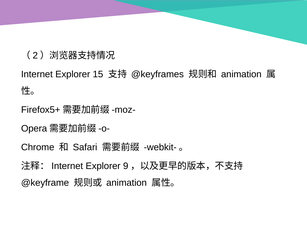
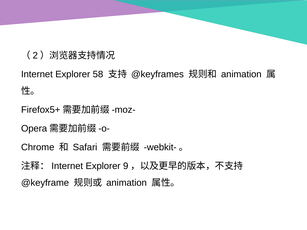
15: 15 -> 58 (98, 74)
